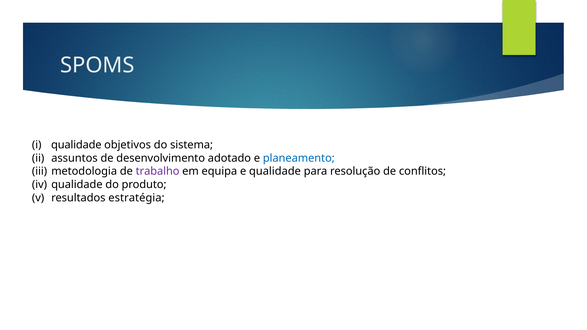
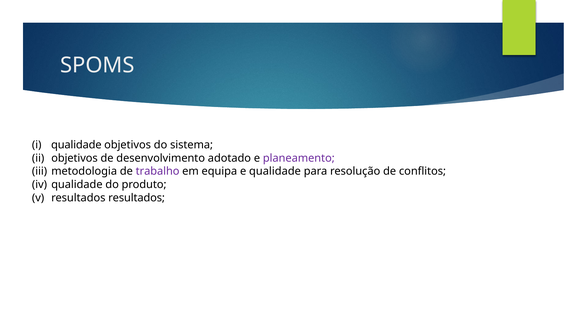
assuntos: assuntos -> objetivos (74, 158)
planeamento colour: blue -> purple (299, 158)
resultados estratégia: estratégia -> resultados (137, 198)
